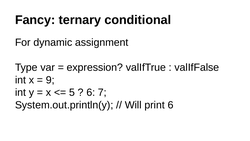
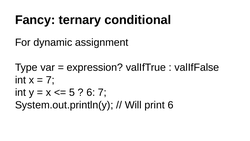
9: 9 -> 7 (50, 80)
